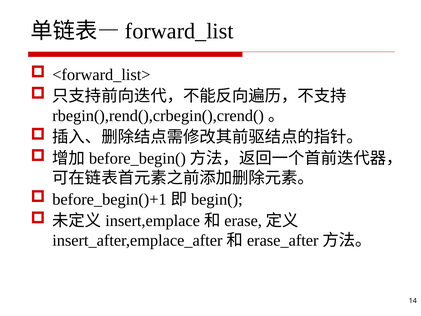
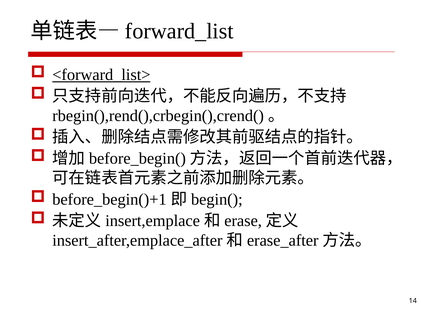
<forward_list> underline: none -> present (101, 75)
